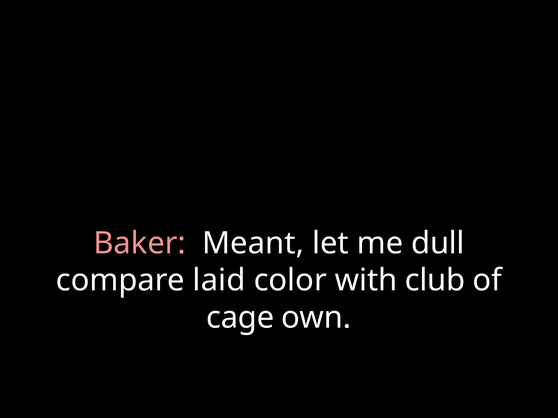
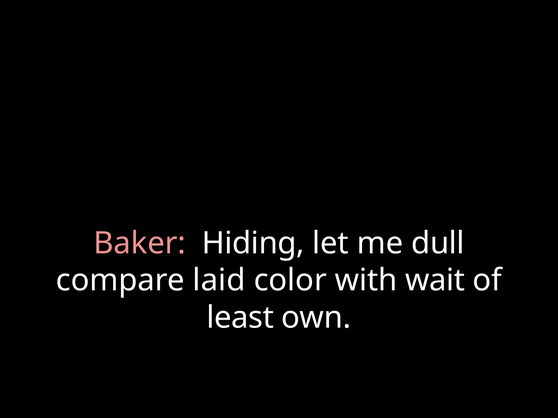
Meant: Meant -> Hiding (253, 244)
club: club -> wait (435, 281)
cage: cage -> least (240, 318)
